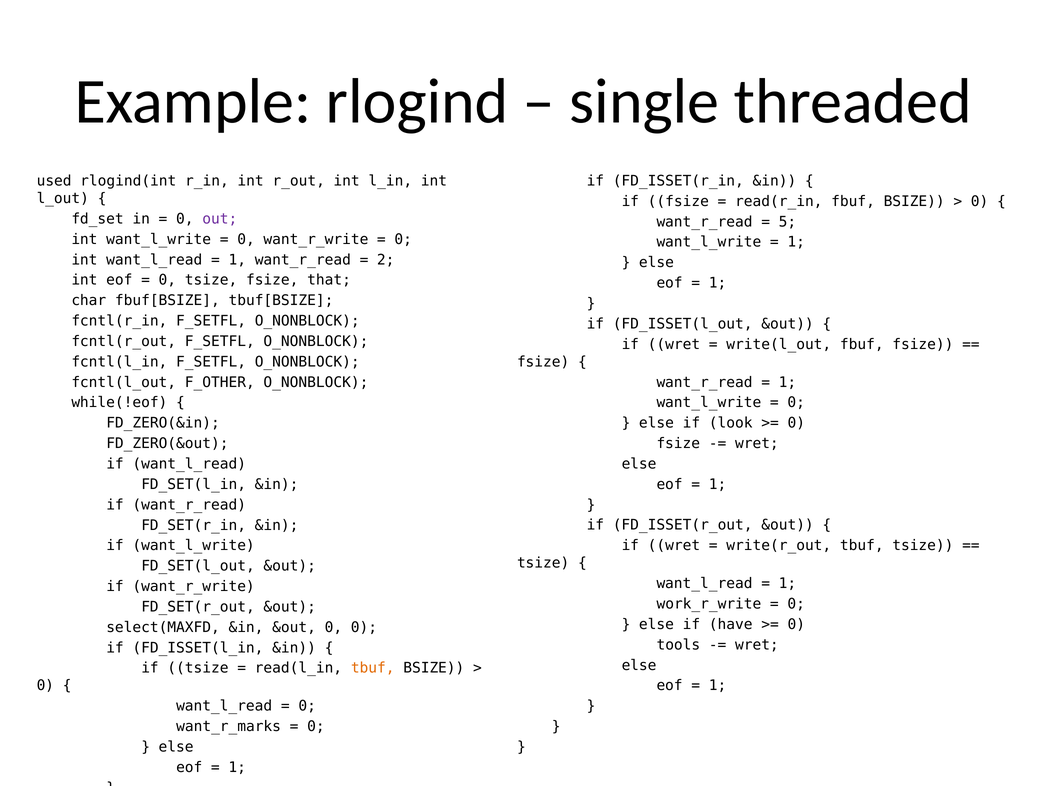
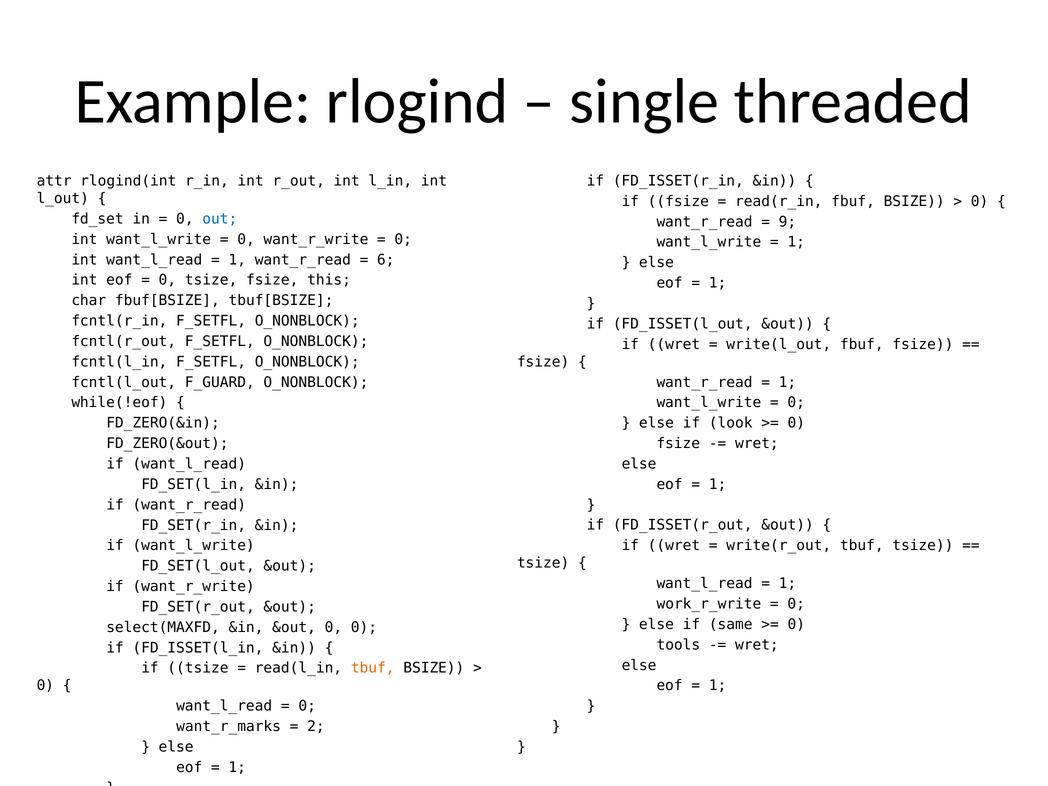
used: used -> attr (54, 181)
out colour: purple -> blue (220, 219)
5: 5 -> 9 (787, 222)
2: 2 -> 6 (386, 260)
that: that -> this (329, 280)
F_OTHER: F_OTHER -> F_GUARD (220, 382)
have: have -> same (731, 624)
0: 0 -> 2 (316, 727)
